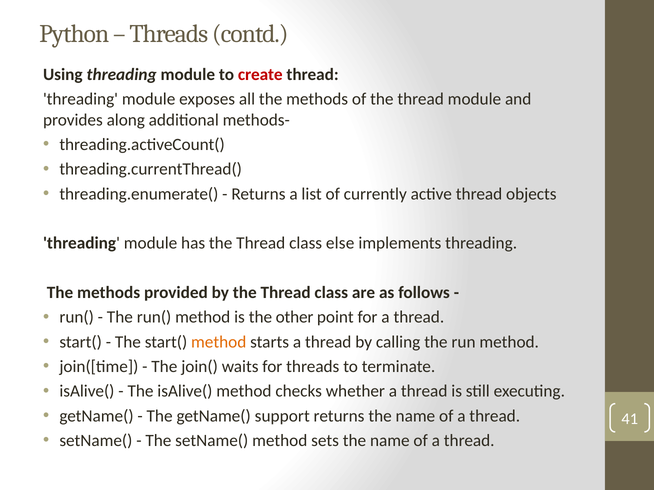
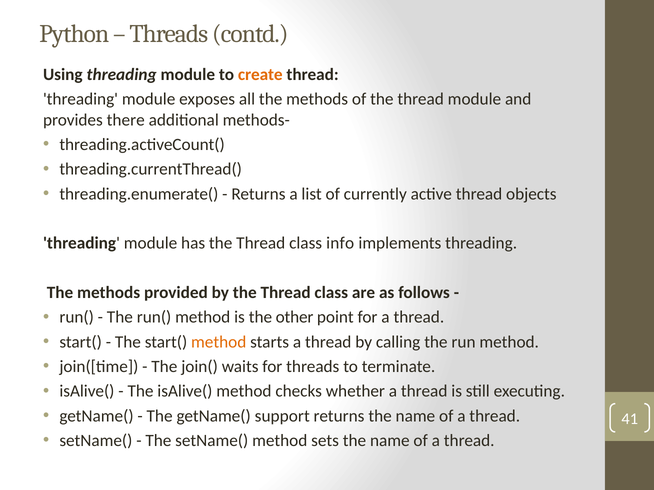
create colour: red -> orange (260, 75)
along: along -> there (126, 120)
else: else -> info (340, 244)
